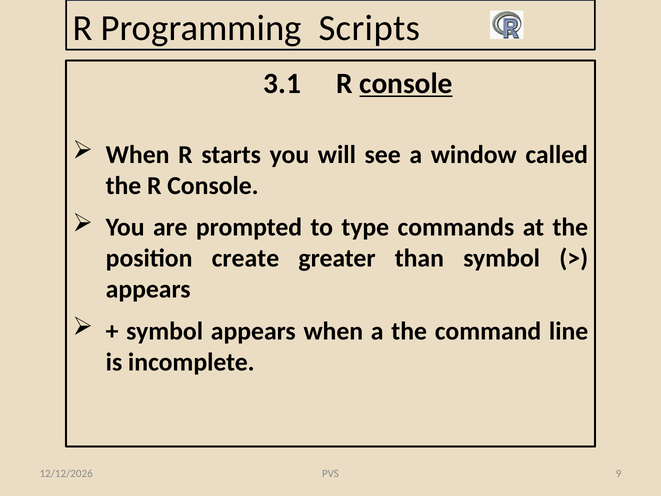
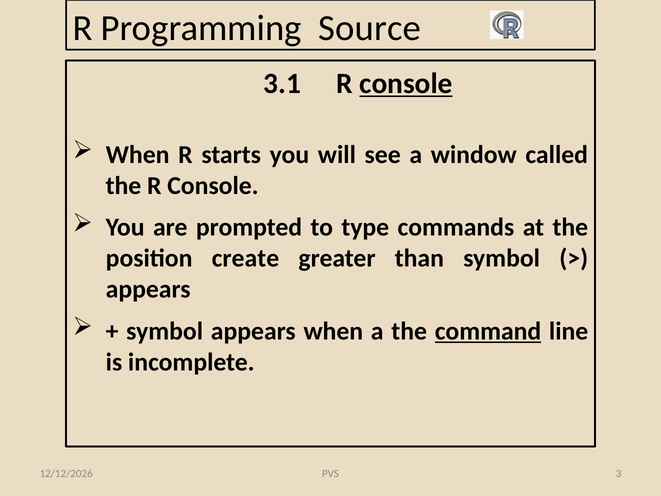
Scripts: Scripts -> Source (370, 28)
command underline: none -> present (488, 331)
9: 9 -> 3 (619, 473)
